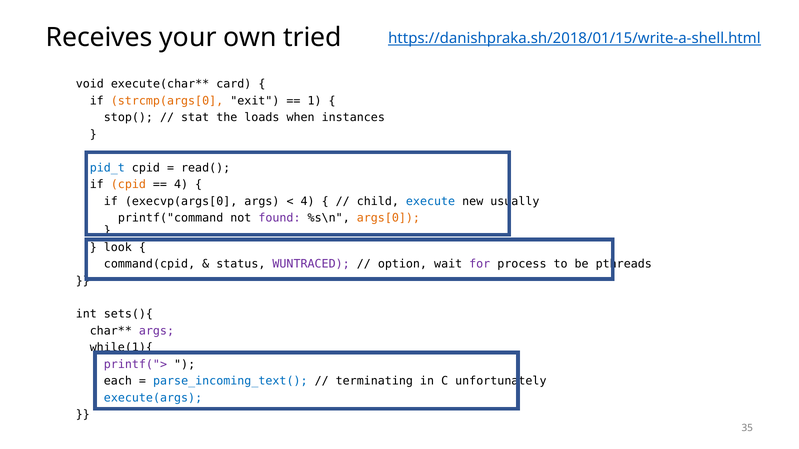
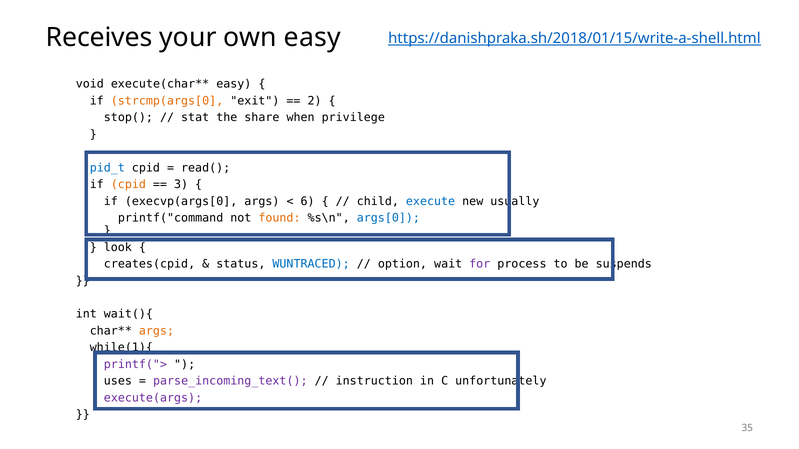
own tried: tried -> easy (312, 37)
card: card -> easy (234, 84)
1: 1 -> 2 (315, 101)
loads: loads -> share (262, 118)
instances: instances -> privilege (353, 118)
4: 4 -> 3 (181, 185)
4: 4 -> 6 (308, 201)
found colour: purple -> orange (279, 218)
args[0 colour: orange -> blue (388, 218)
command(cpid: command(cpid -> creates(cpid (150, 264)
WUNTRACED colour: purple -> blue (311, 264)
pthreads: pthreads -> suspends (624, 264)
sets(){: sets(){ -> wait(){ (128, 314)
args colour: purple -> orange (156, 331)
each: each -> uses (118, 381)
parse_incoming_text( colour: blue -> purple (230, 381)
terminating: terminating -> instruction (374, 381)
execute(args colour: blue -> purple (153, 398)
